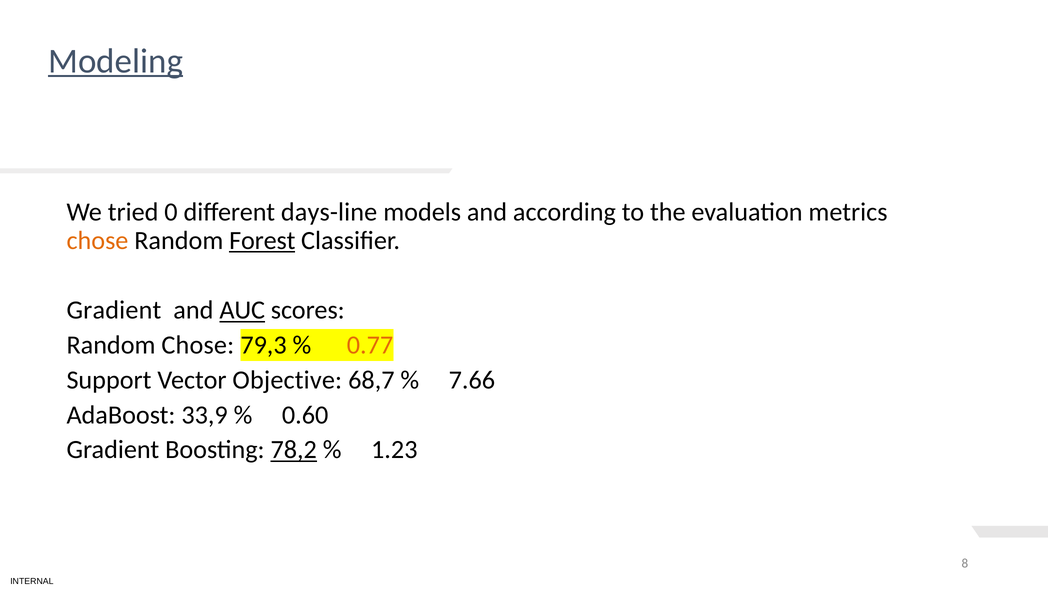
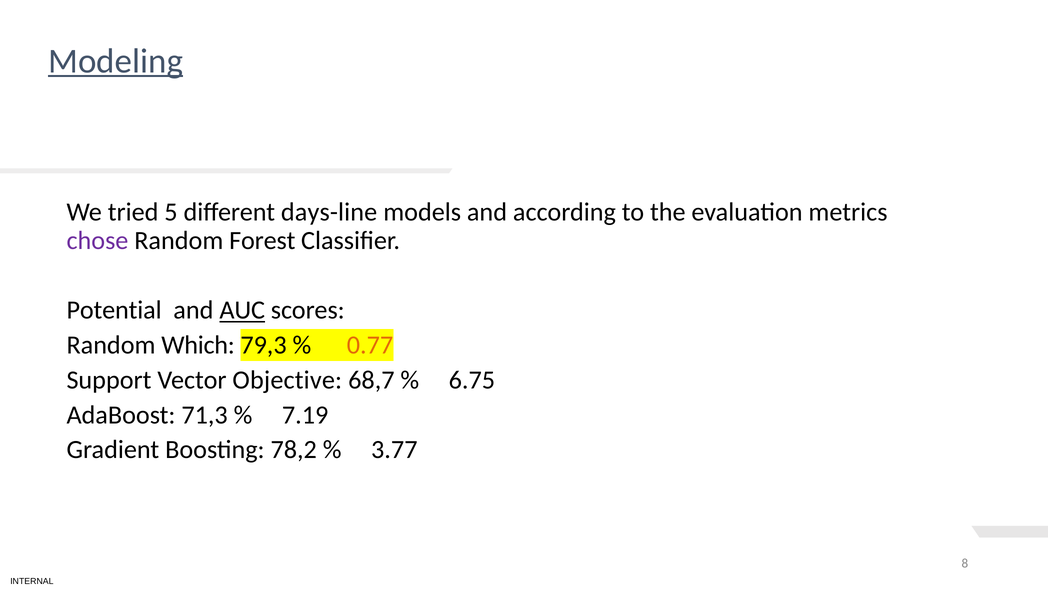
0: 0 -> 5 (171, 212)
chose colour: orange -> purple (97, 240)
Forest underline: present -> none (262, 240)
Gradient: Gradient -> Potential (114, 310)
Random Chose: Chose -> Which (198, 345)
7.66: 7.66 -> 6.75 (472, 380)
33,9: 33,9 -> 71,3 (205, 415)
0.60: 0.60 -> 7.19 (305, 415)
78,2 underline: present -> none (294, 449)
1.23: 1.23 -> 3.77 (394, 449)
